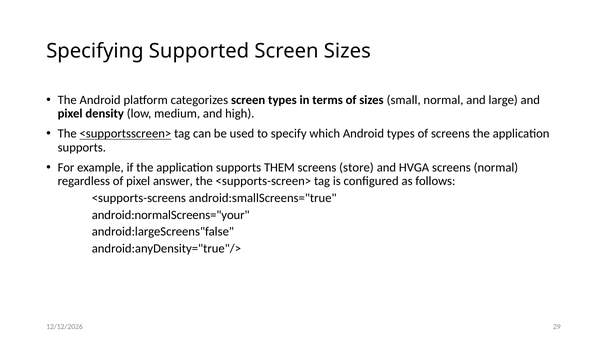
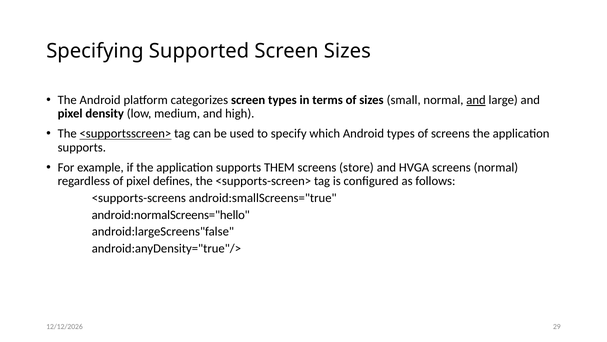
and underline: none -> present (476, 100)
answer: answer -> defines (173, 181)
android:normalScreens="your: android:normalScreens="your -> android:normalScreens="hello (171, 214)
